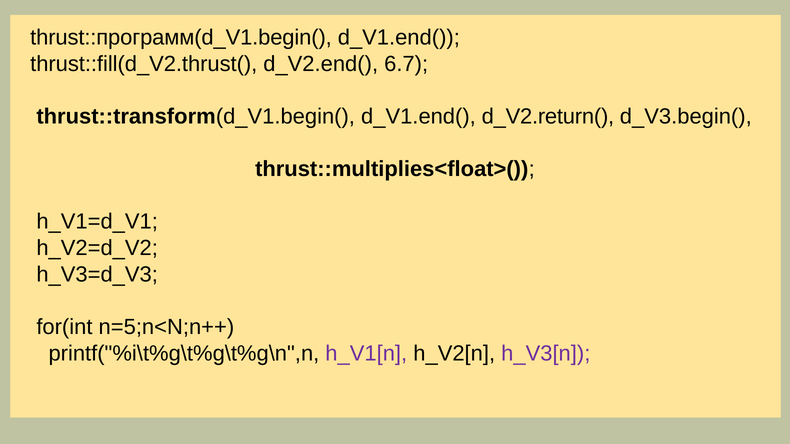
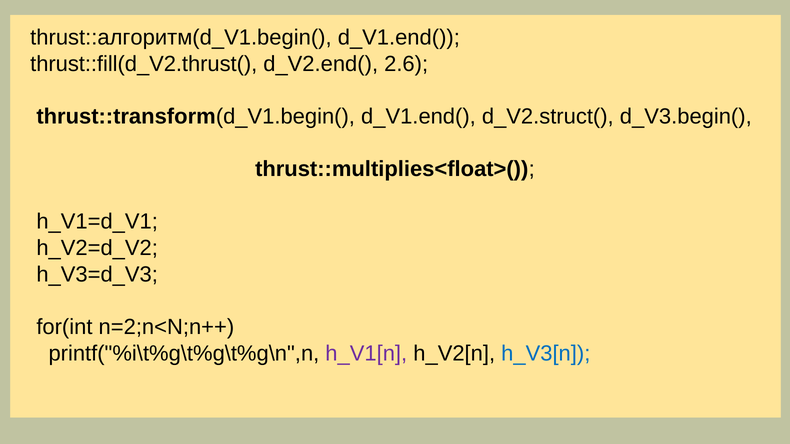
thrust::программ(d_V1.begin(: thrust::программ(d_V1.begin( -> thrust::алгоритм(d_V1.begin( (181, 38)
6.7: 6.7 -> 2.6 (406, 64)
d_V2.return(: d_V2.return( -> d_V2.struct( (548, 117)
n=5;n<N;n++: n=5;n<N;n++ -> n=2;n<N;n++ (166, 327)
h_V3[n colour: purple -> blue (546, 354)
